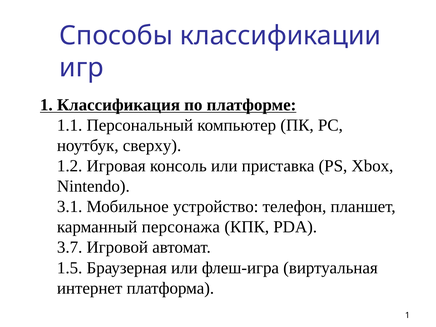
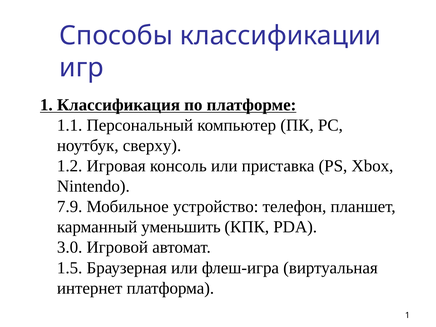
3.1: 3.1 -> 7.9 (70, 207)
персонажа: персонажа -> уменьшить (181, 227)
3.7: 3.7 -> 3.0 (70, 247)
